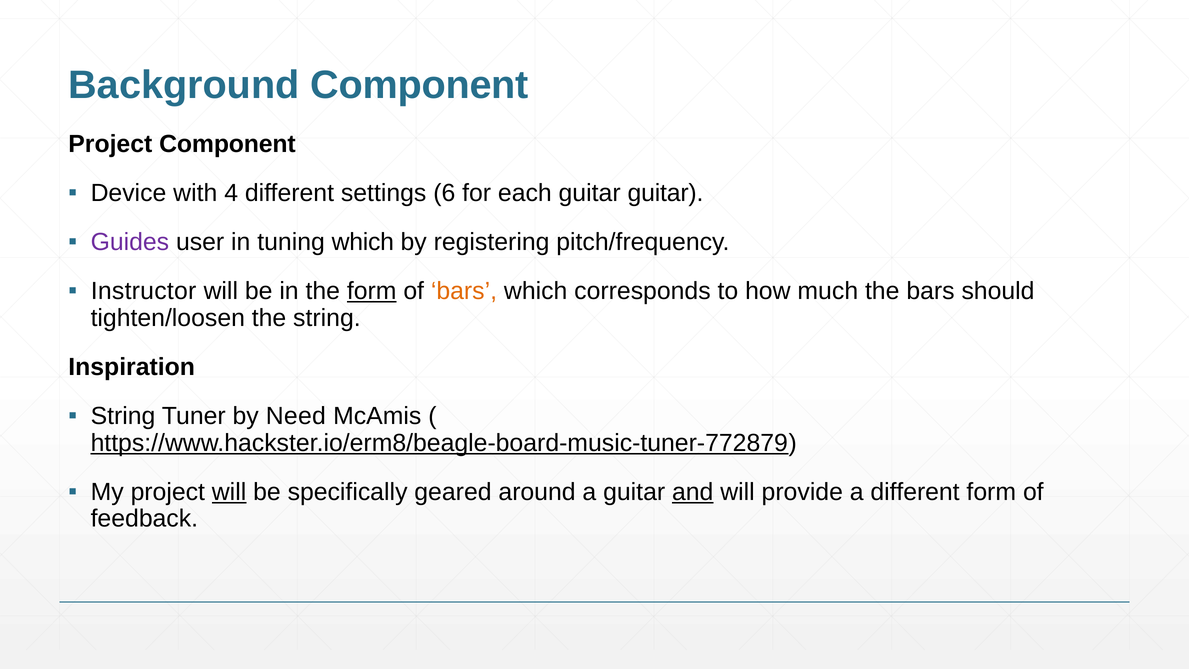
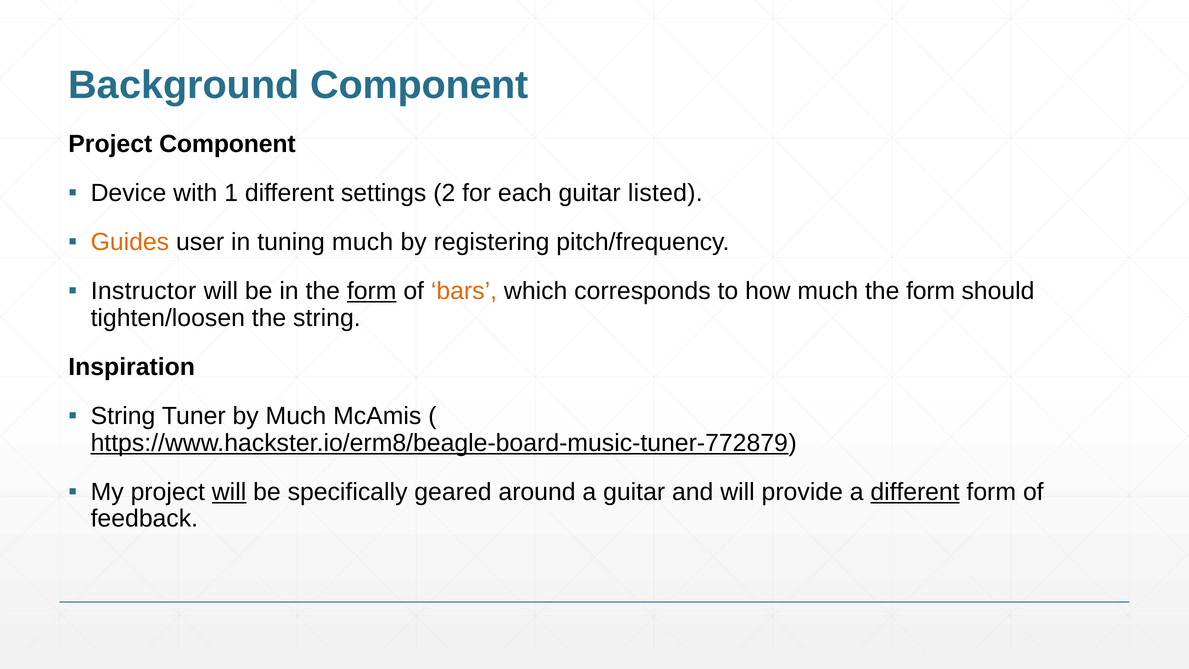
4: 4 -> 1 (231, 193)
6: 6 -> 2 (444, 193)
guitar guitar: guitar -> listed (665, 193)
Guides colour: purple -> orange (130, 242)
tuning which: which -> much (363, 242)
much the bars: bars -> form (931, 291)
by Need: Need -> Much (296, 416)
and underline: present -> none (693, 492)
different underline: none -> present (915, 492)
